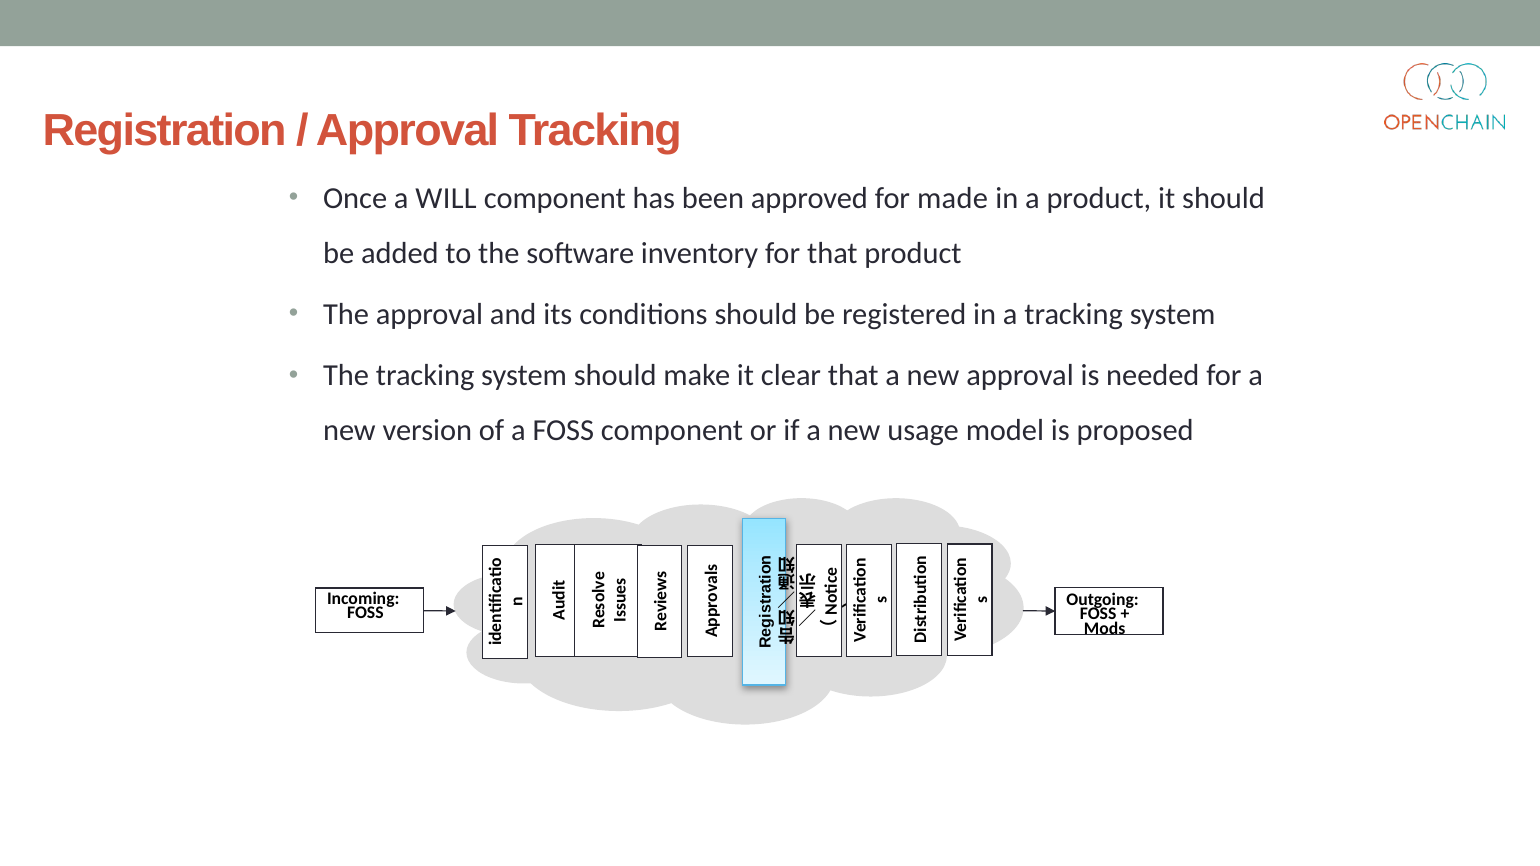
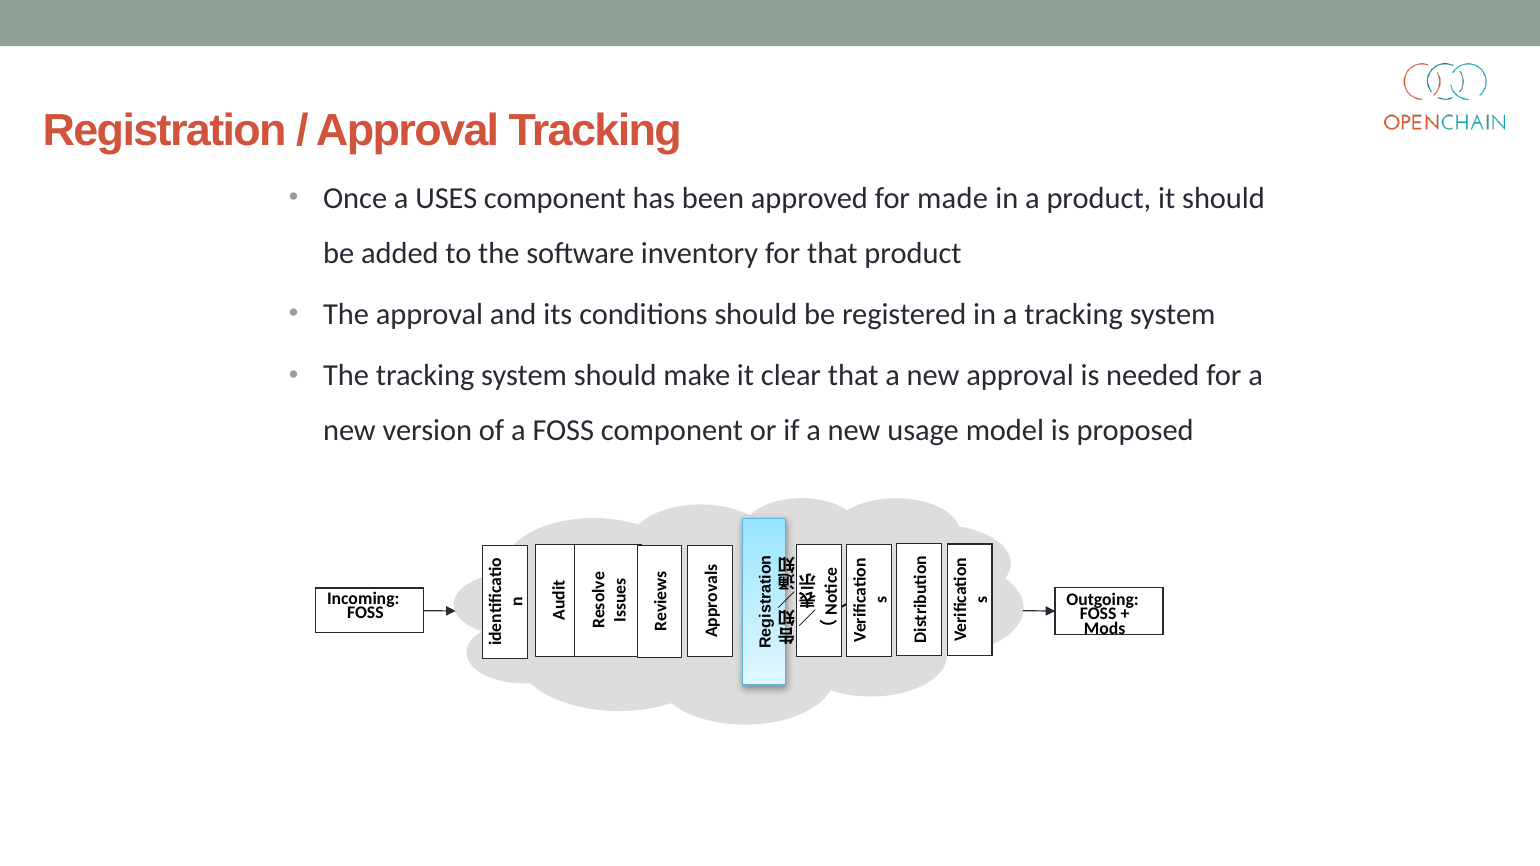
WILL: WILL -> USES (446, 199)
